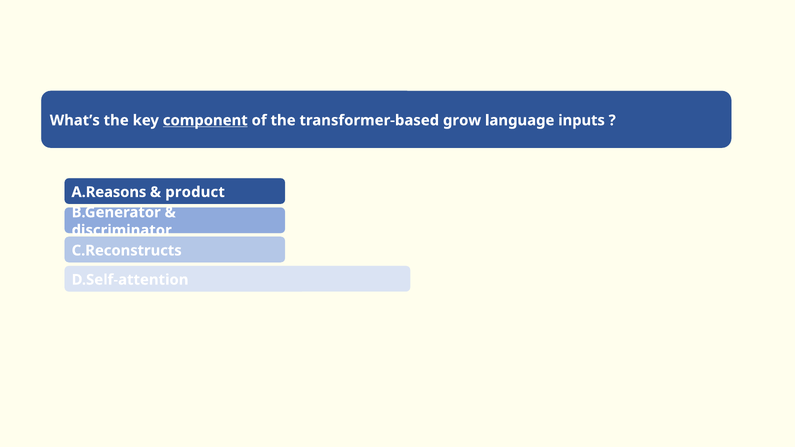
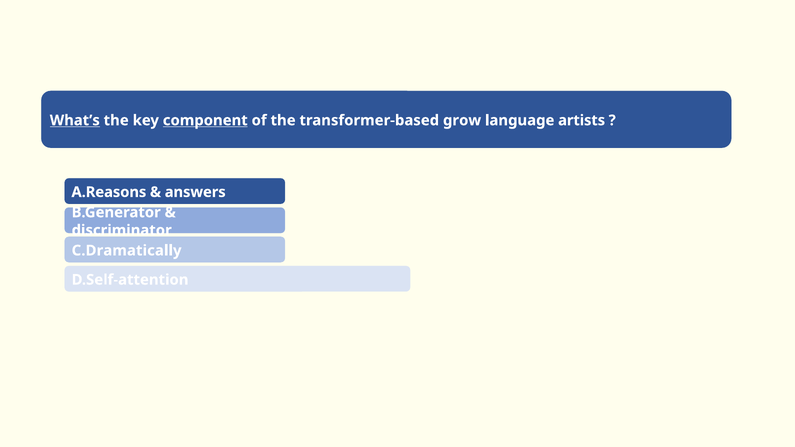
What’s underline: none -> present (75, 120)
inputs: inputs -> artists (582, 120)
product: product -> answers (195, 192)
C.Reconstructs: C.Reconstructs -> C.Dramatically (127, 251)
